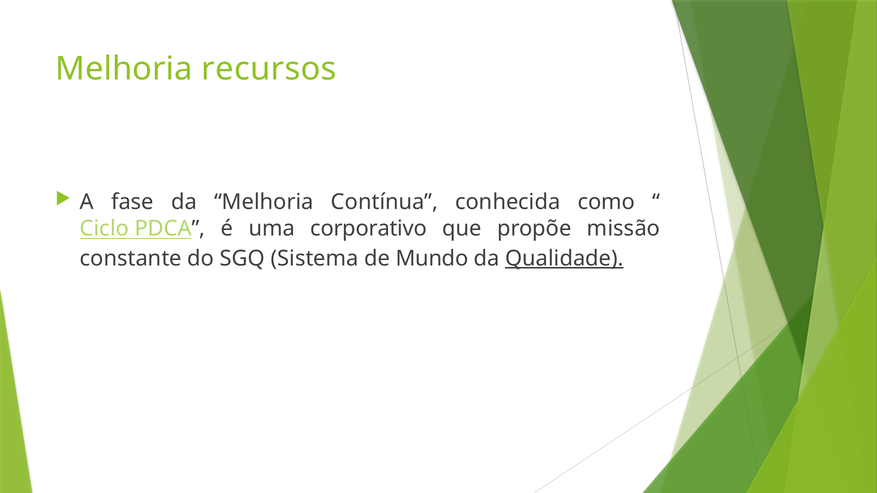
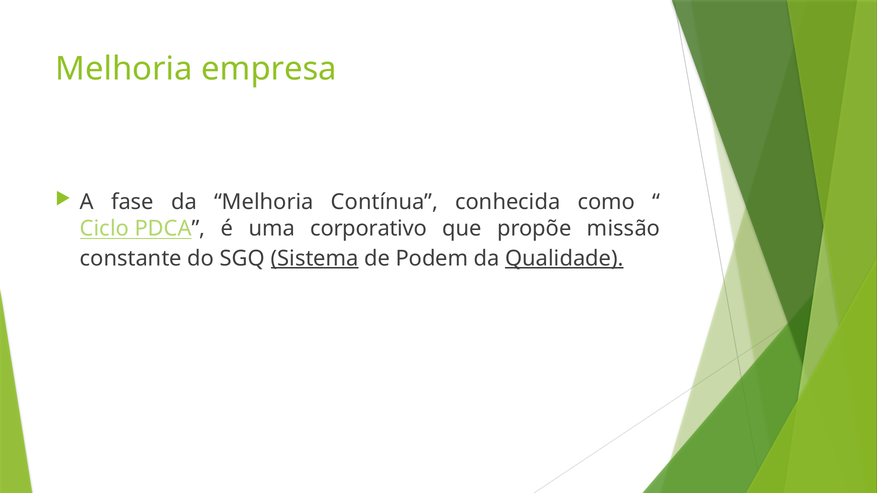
recursos: recursos -> empresa (269, 69)
Sistema underline: none -> present (315, 259)
Mundo: Mundo -> Podem (432, 259)
